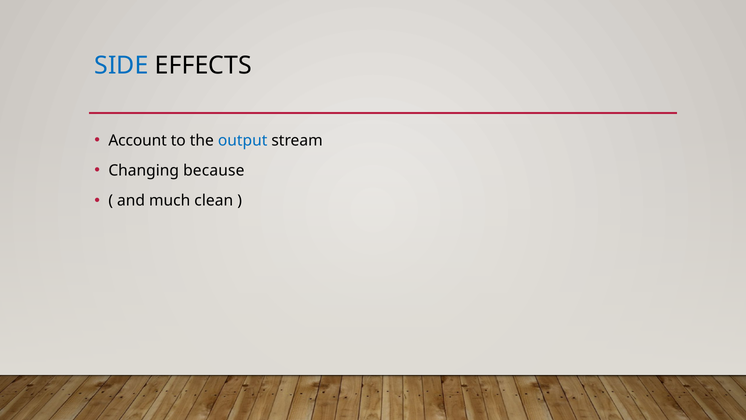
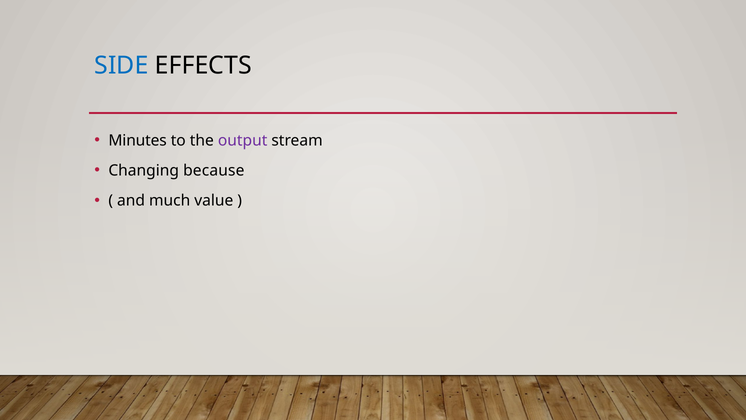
Account: Account -> Minutes (138, 140)
output colour: blue -> purple (243, 140)
clean: clean -> value (214, 201)
